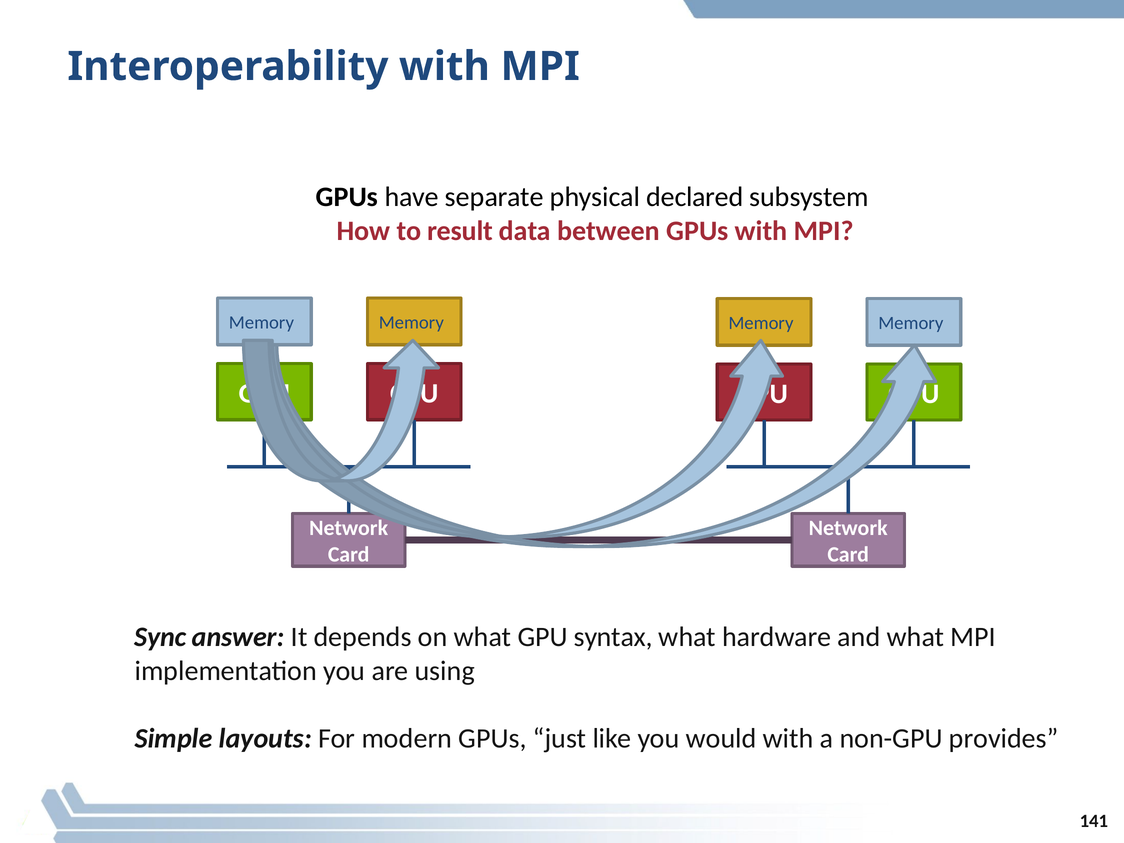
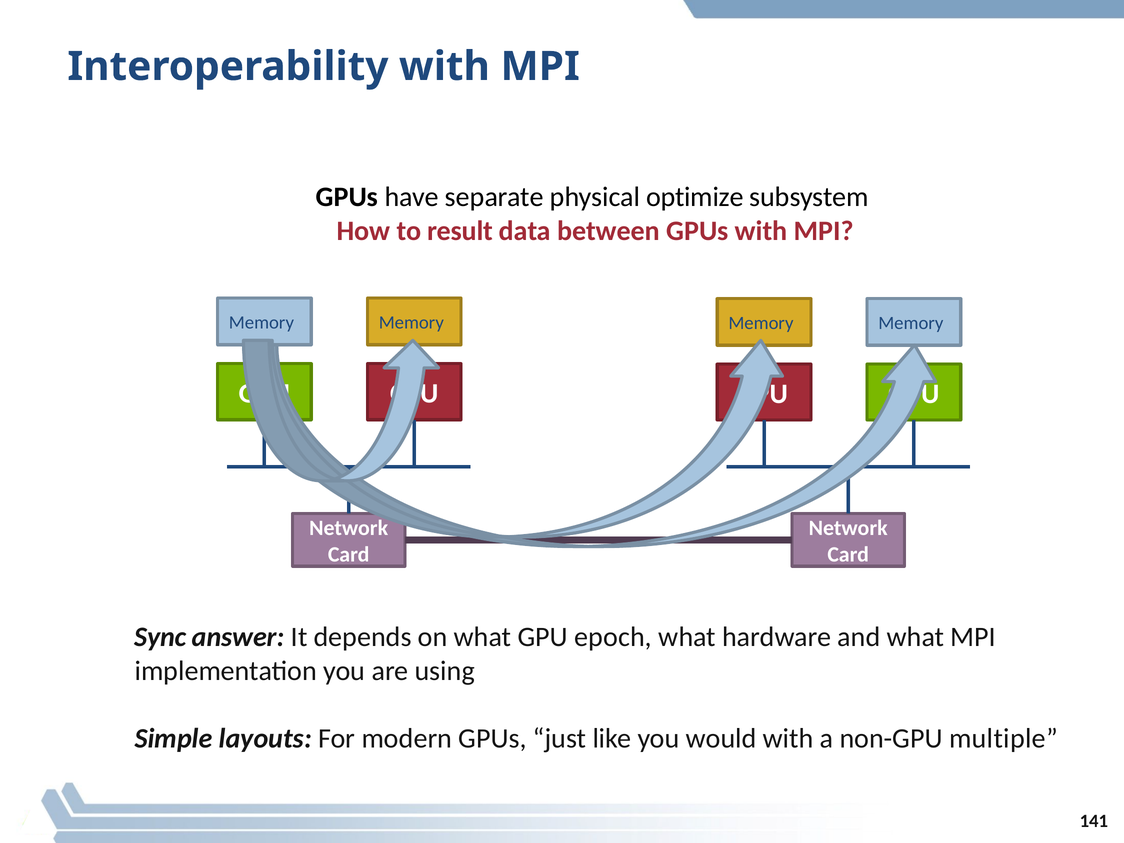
declared: declared -> optimize (695, 197)
syntax: syntax -> epoch (613, 637)
provides: provides -> multiple (1004, 738)
